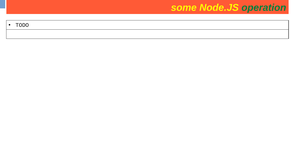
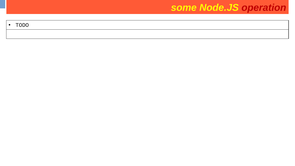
operation colour: green -> red (264, 8)
